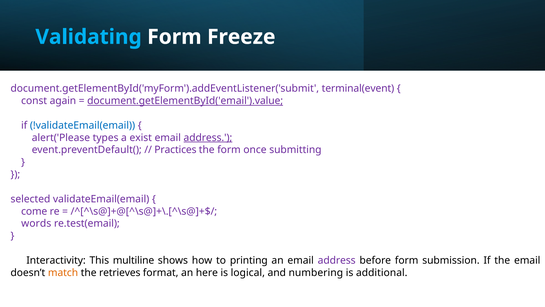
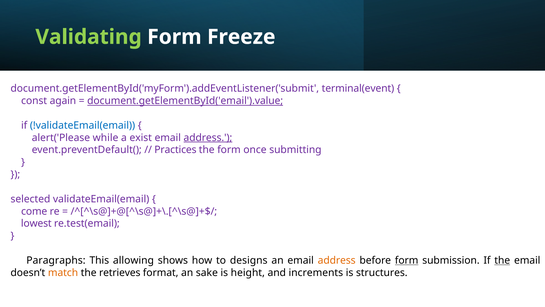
Validating colour: light blue -> light green (89, 37)
types: types -> while (106, 137)
words: words -> lowest (36, 223)
Interactivity: Interactivity -> Paragraphs (56, 260)
multiline: multiline -> allowing (133, 260)
printing: printing -> designs (249, 260)
address colour: purple -> orange (337, 260)
form underline: none -> present (407, 260)
the underline: none -> present (502, 260)
here: here -> sake (207, 272)
logical: logical -> height (248, 272)
numbering: numbering -> increments (316, 272)
additional: additional -> structures (382, 272)
